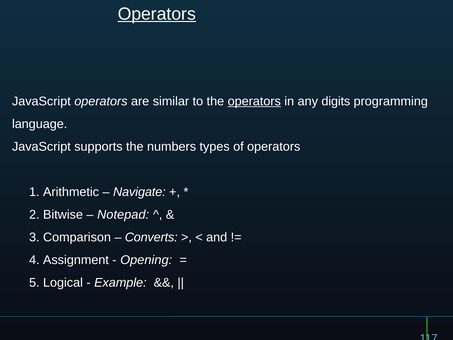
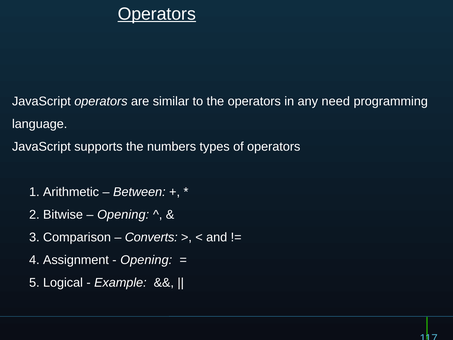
operators underline: present -> none (254, 101)
digits: digits -> need (336, 101)
Navigate: Navigate -> Between (139, 192)
Notepad: Notepad -> Opening (123, 214)
